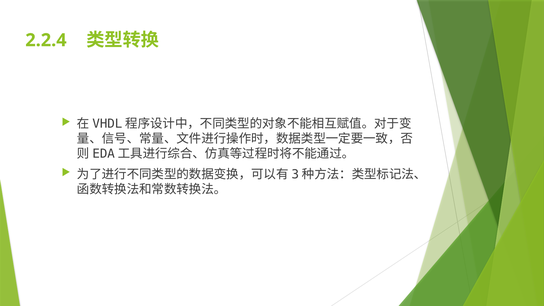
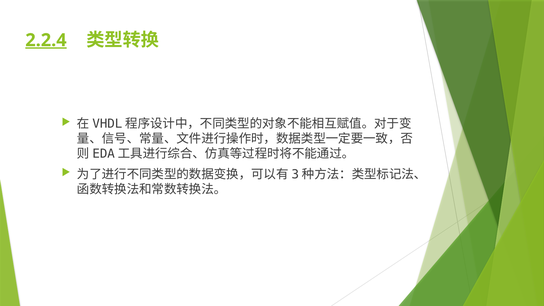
2.2.4 underline: none -> present (46, 40)
